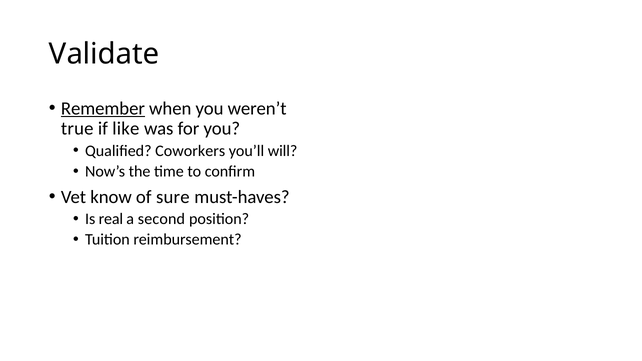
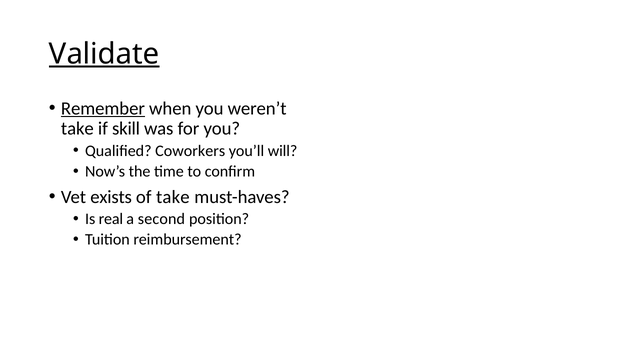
Validate underline: none -> present (104, 54)
true: true -> take (77, 129)
like: like -> skill (126, 129)
know: know -> exists (111, 197)
of sure: sure -> take (173, 197)
